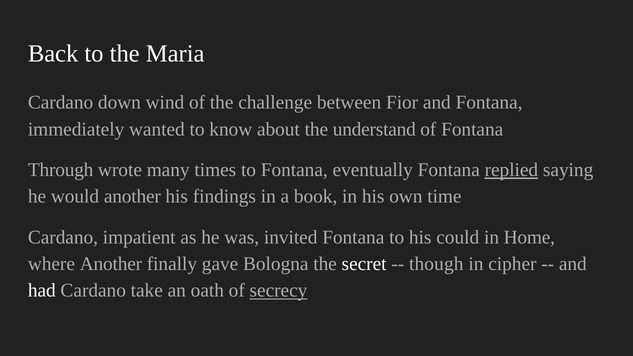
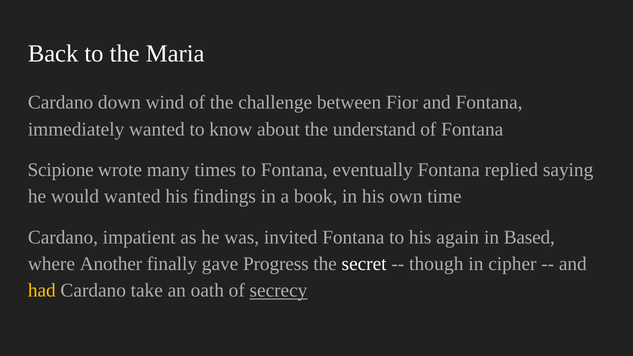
Through: Through -> Scipione (61, 170)
replied underline: present -> none (511, 170)
would another: another -> wanted (132, 197)
could: could -> again (458, 237)
Home: Home -> Based (529, 237)
Bologna: Bologna -> Progress (276, 264)
had colour: white -> yellow (42, 291)
